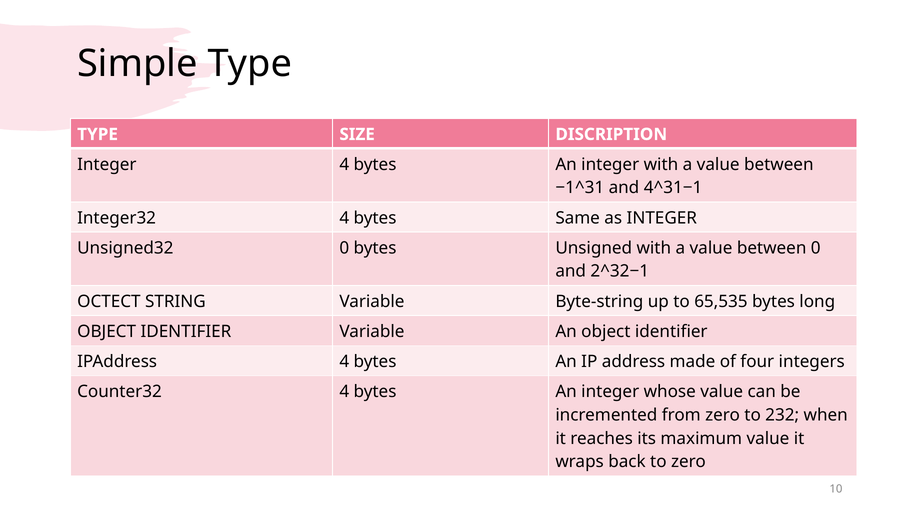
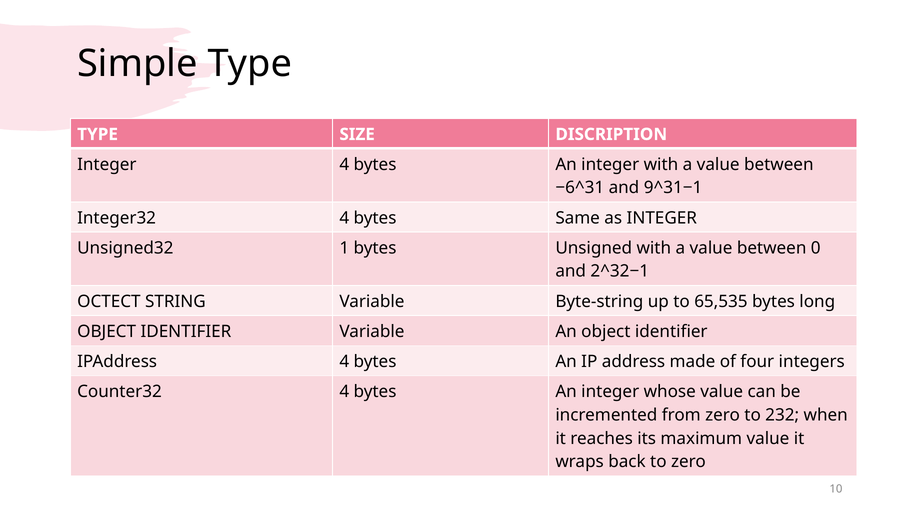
−1^31: −1^31 -> −6^31 (580, 188)
4^31−1: 4^31−1 -> 9^31−1 (673, 188)
Unsigned32 0: 0 -> 1 (344, 248)
